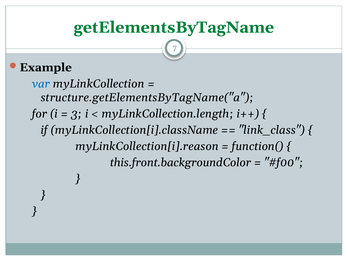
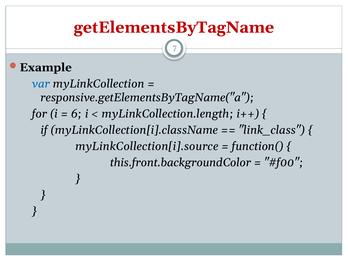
getElementsByTagName colour: green -> red (174, 27)
structure.getElementsByTagName("a: structure.getElementsByTagName("a -> responsive.getElementsByTagName("a (147, 98)
3: 3 -> 6 (77, 114)
myLinkCollection[i].reason: myLinkCollection[i].reason -> myLinkCollection[i].source (147, 146)
